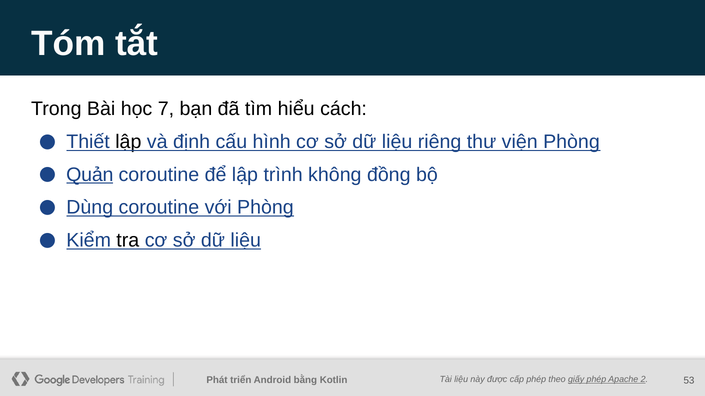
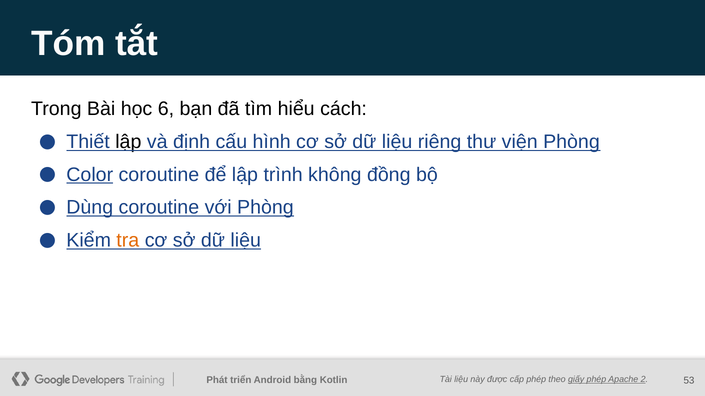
7: 7 -> 6 (166, 109)
Quản: Quản -> Color (90, 175)
tra colour: black -> orange (128, 241)
